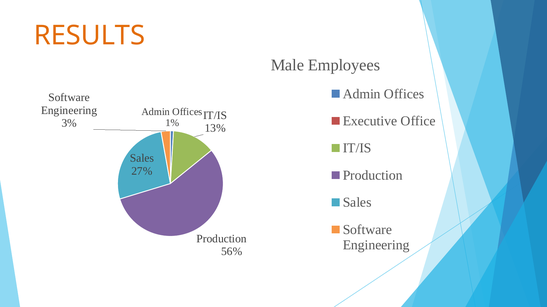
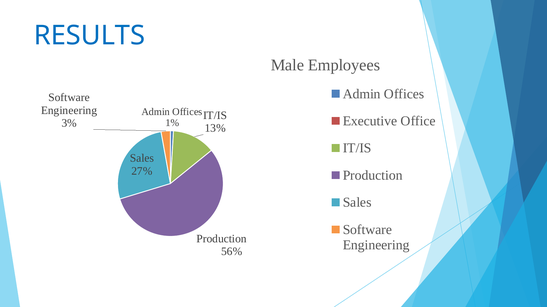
RESULTS colour: orange -> blue (89, 36)
